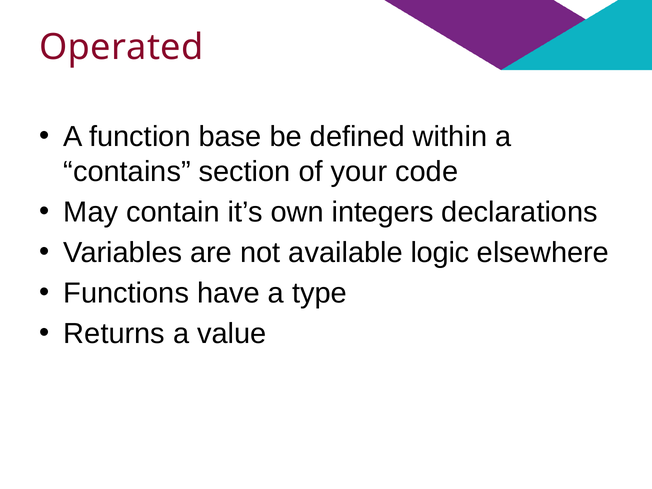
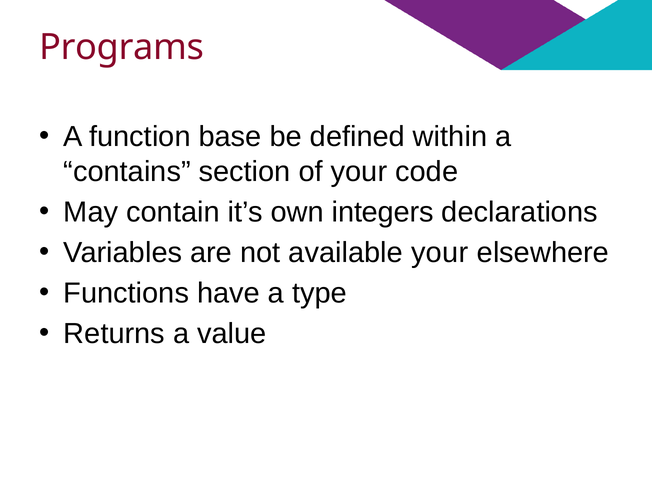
Operated: Operated -> Programs (122, 47)
available logic: logic -> your (440, 253)
